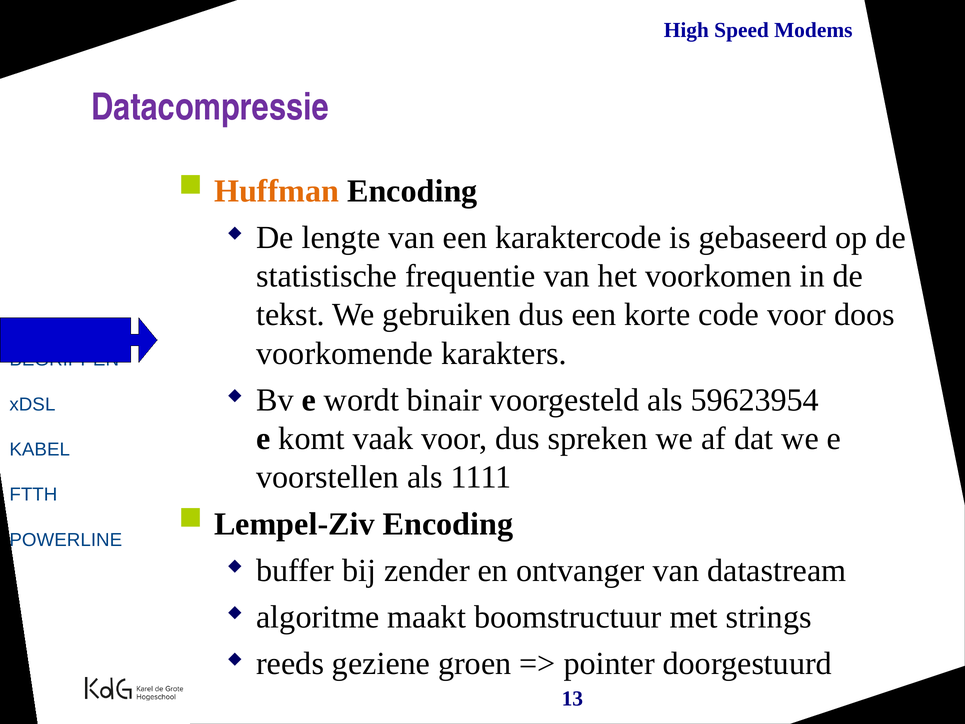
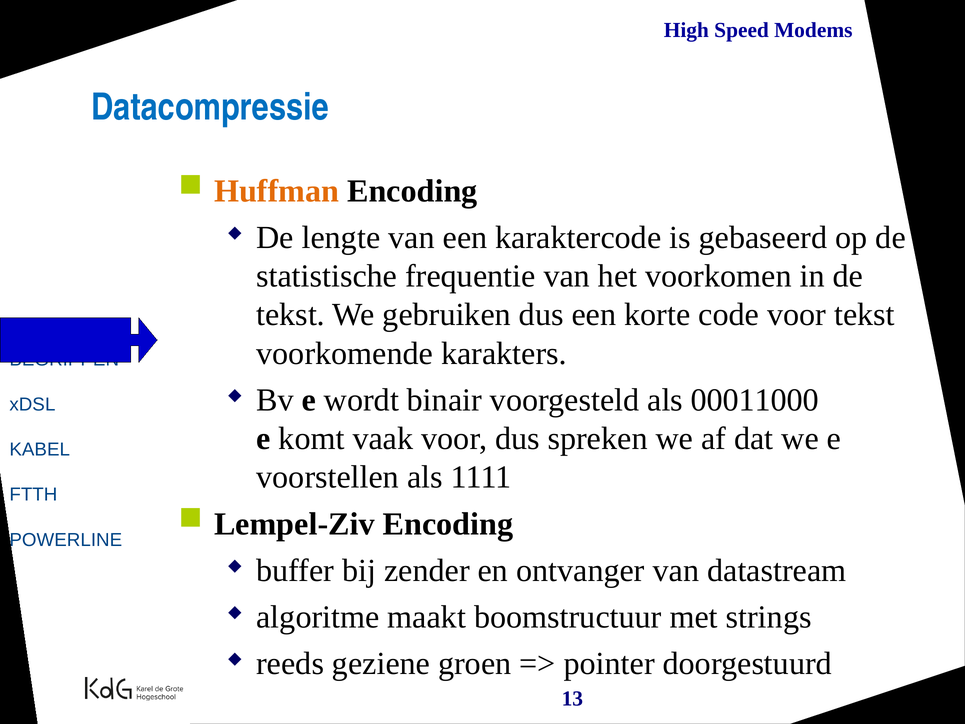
Datacompressie colour: purple -> blue (210, 107)
voor doos: doos -> tekst (864, 315)
59623954: 59623954 -> 00011000 (755, 400)
